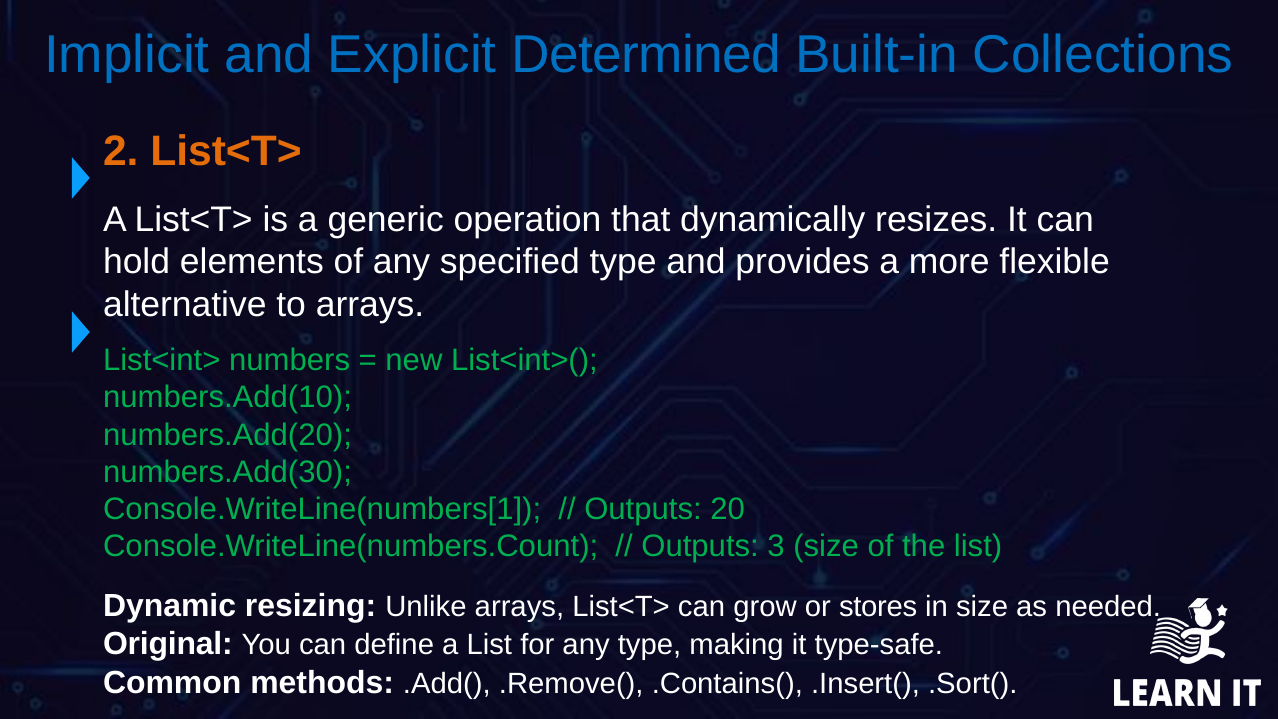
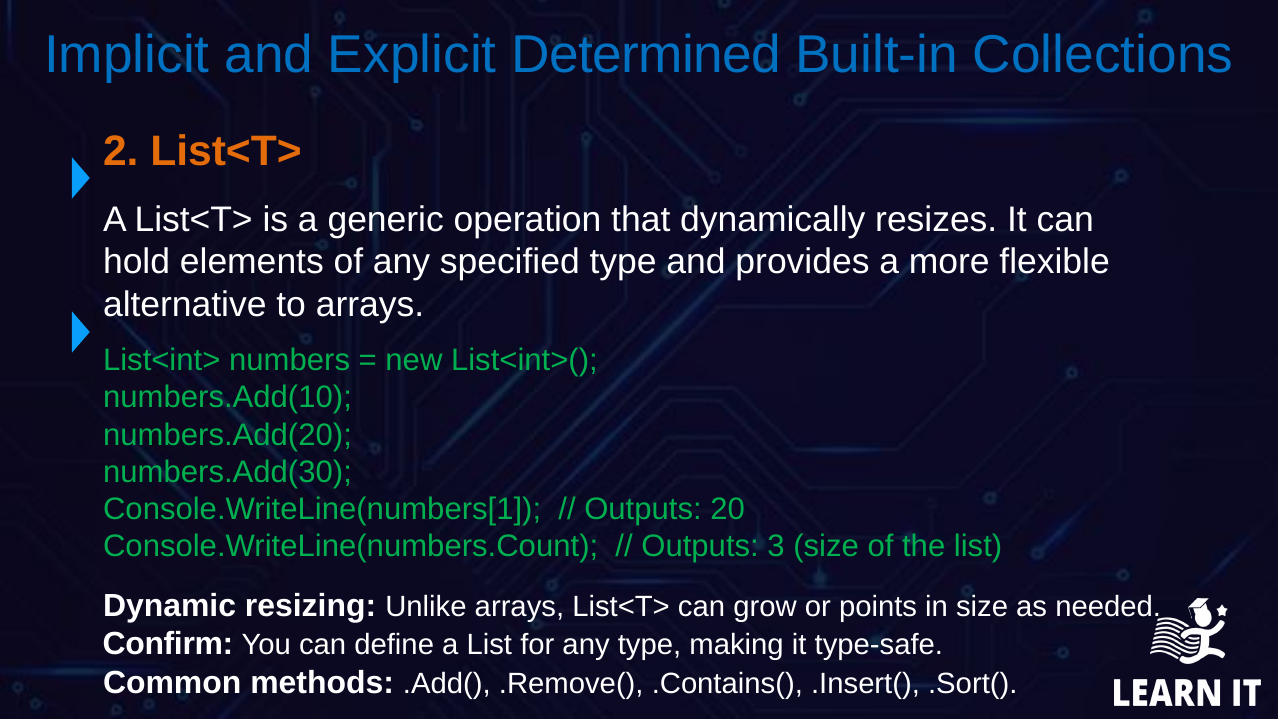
stores: stores -> points (878, 607)
Original: Original -> Confirm (168, 644)
